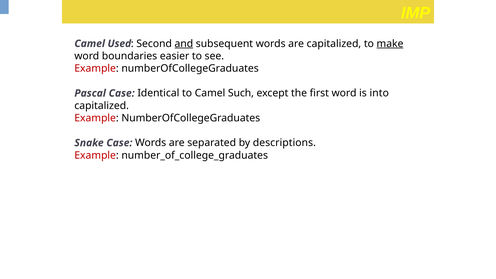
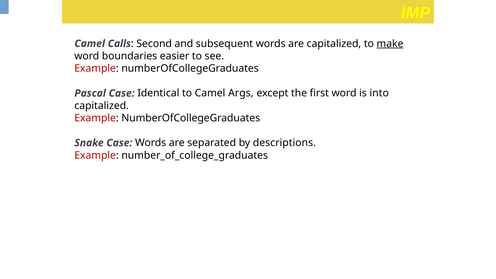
Used: Used -> Calls (119, 44)
and underline: present -> none (184, 44)
Such: Such -> Args (241, 93)
